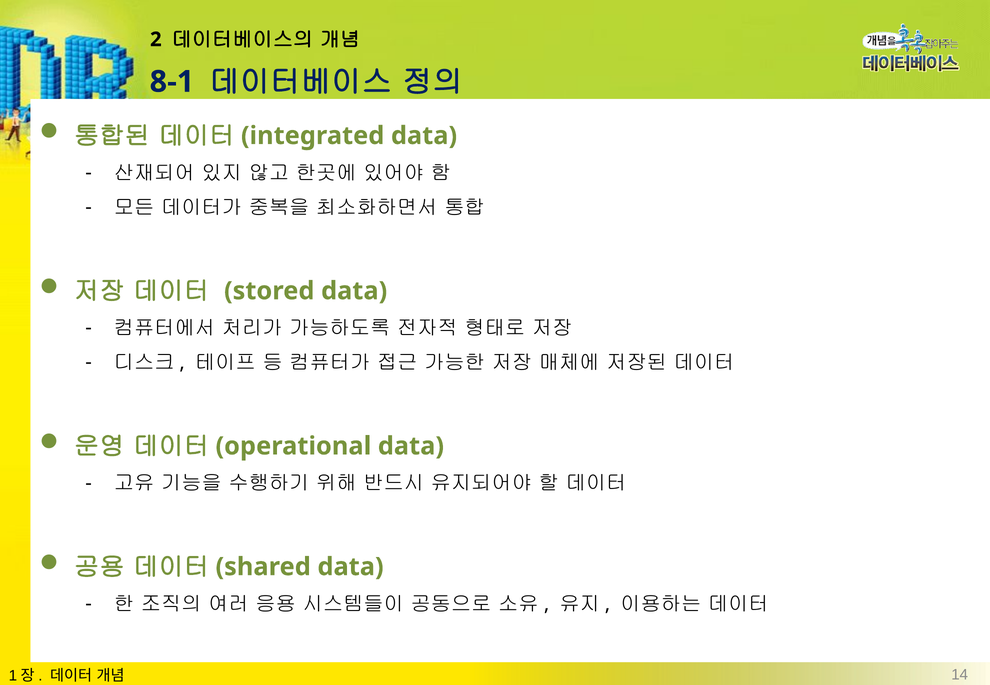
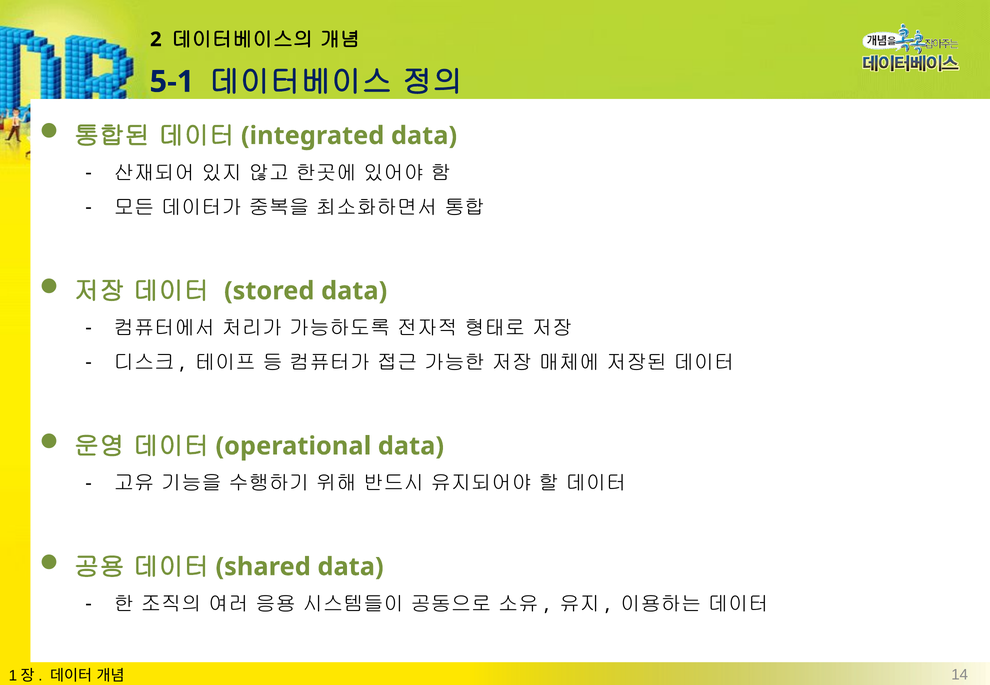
8-1: 8-1 -> 5-1 (172, 82)
